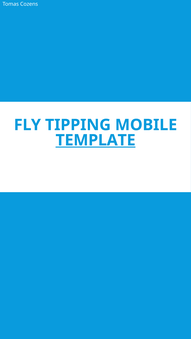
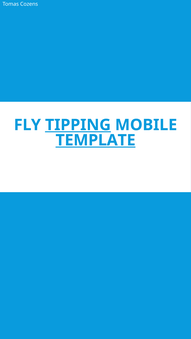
TIPPING underline: none -> present (78, 125)
